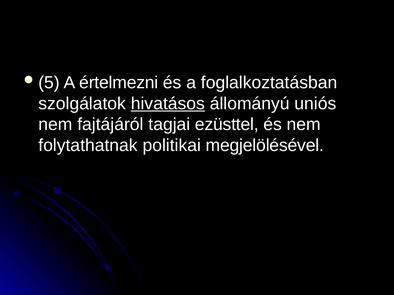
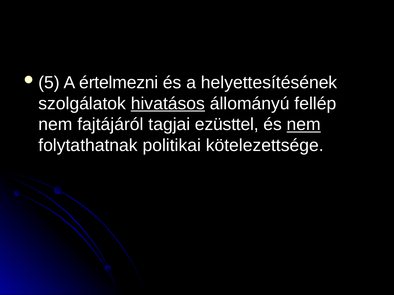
foglalkoztatásban: foglalkoztatásban -> helyettesítésének (269, 83)
uniós: uniós -> fellép (315, 104)
nem underline: none -> present (304, 125)
megjelölésével: megjelölésével -> kötelezettsége (265, 146)
